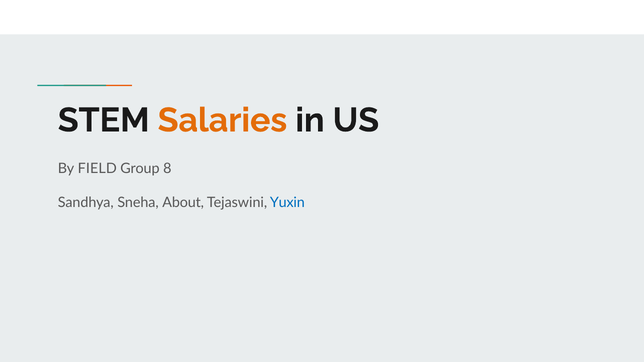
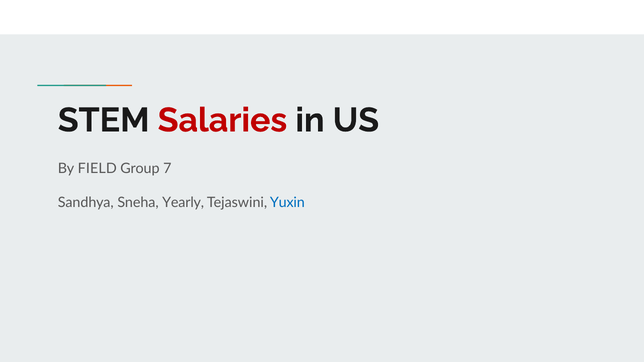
Salaries colour: orange -> red (222, 120)
8: 8 -> 7 (167, 168)
About: About -> Yearly (183, 203)
